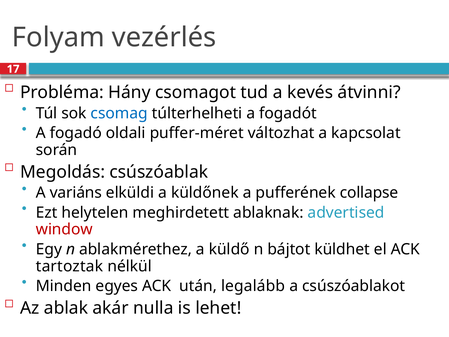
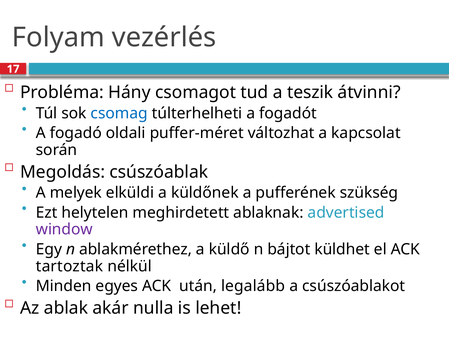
kevés: kevés -> teszik (310, 92)
variáns: variáns -> melyek (76, 193)
collapse: collapse -> szükség (369, 193)
window colour: red -> purple (64, 229)
